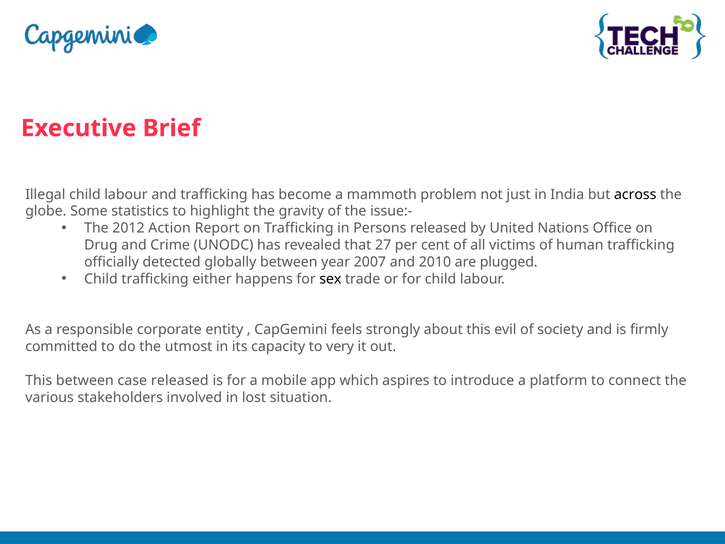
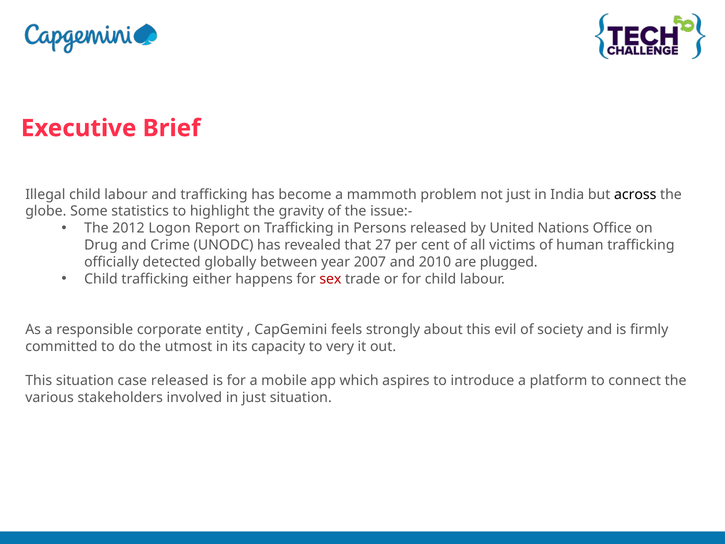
Action: Action -> Logon (170, 228)
sex colour: black -> red (330, 279)
This between: between -> situation (85, 380)
in lost: lost -> just (254, 397)
